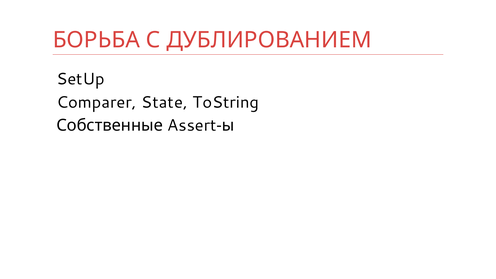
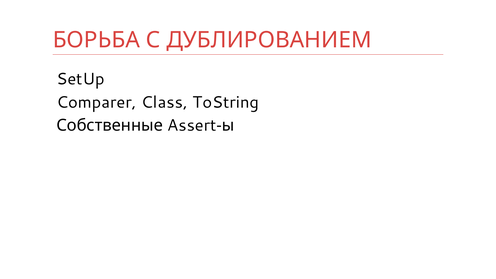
State: State -> Class (164, 102)
